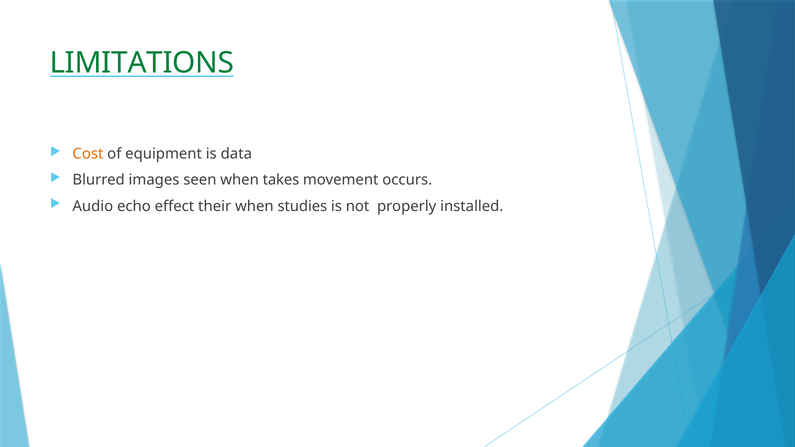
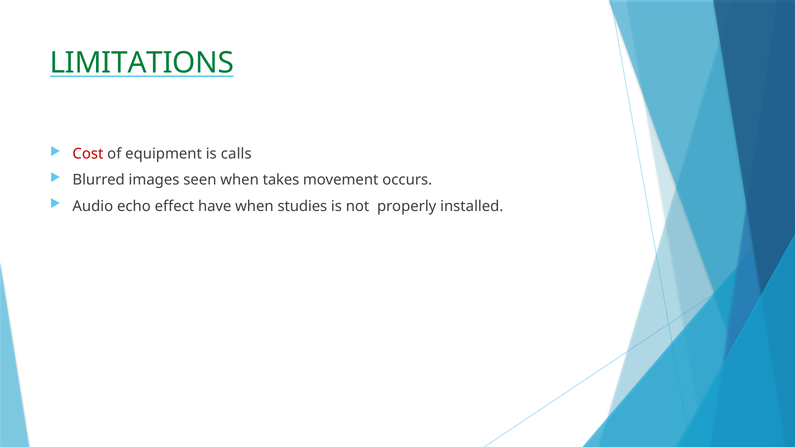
Cost colour: orange -> red (88, 154)
data: data -> calls (236, 154)
their: their -> have (215, 206)
